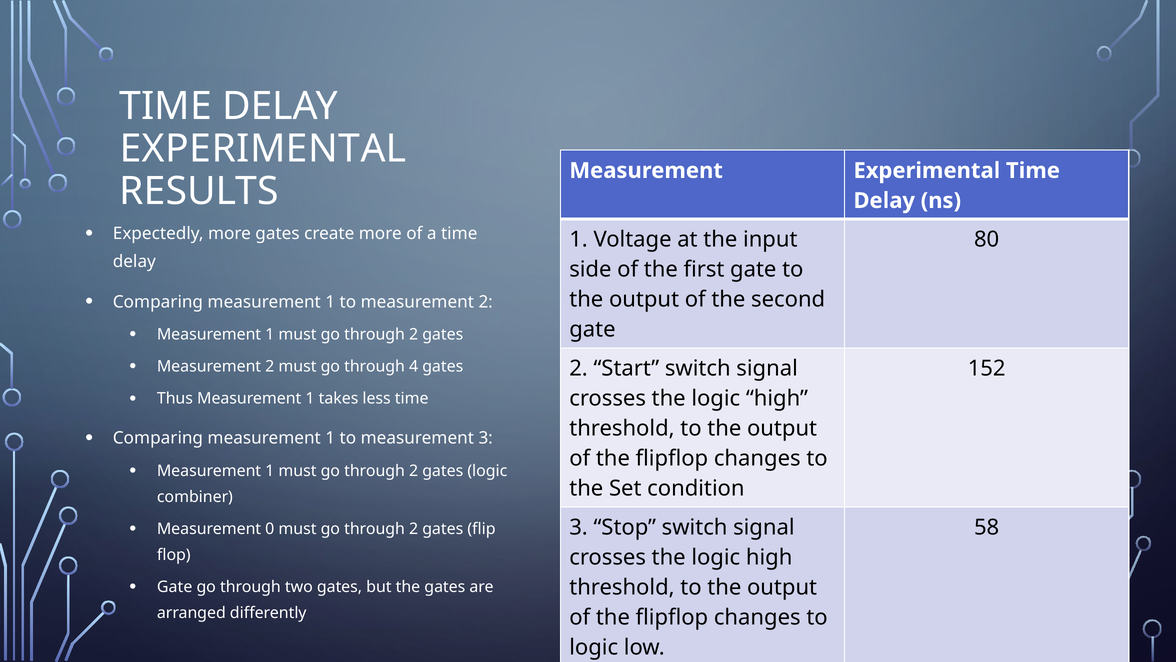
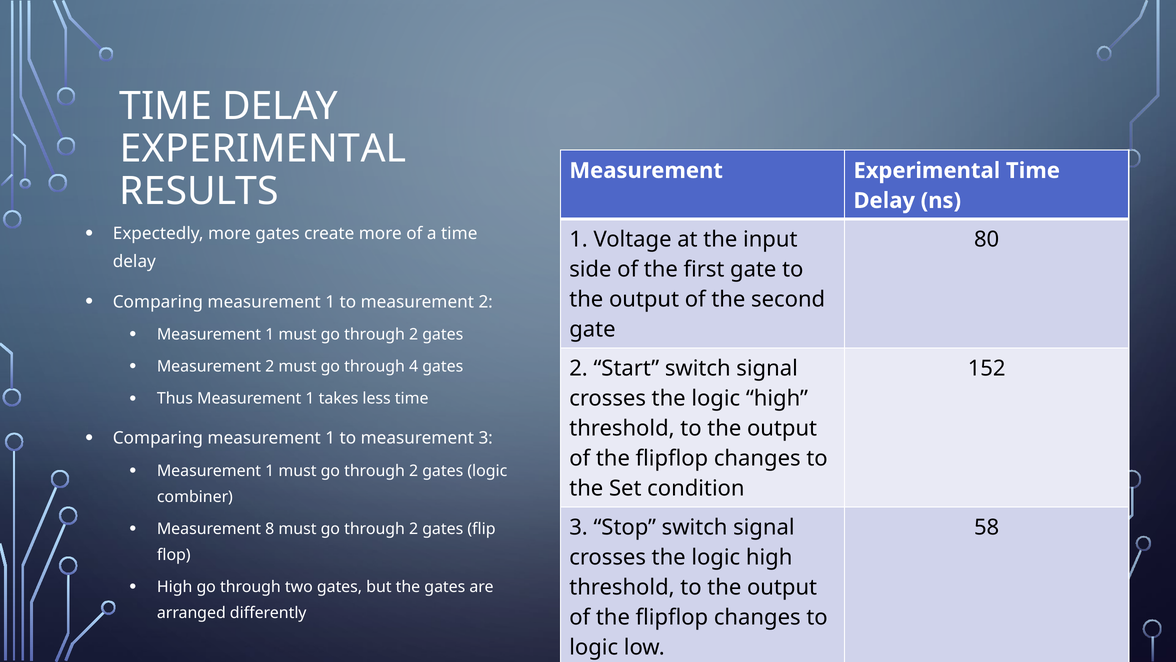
0: 0 -> 8 (270, 529)
Gate: Gate -> High (175, 587)
